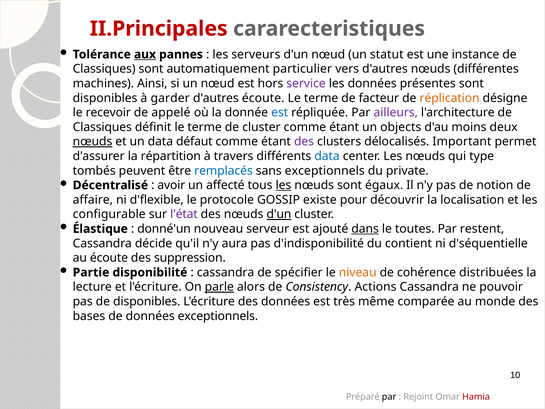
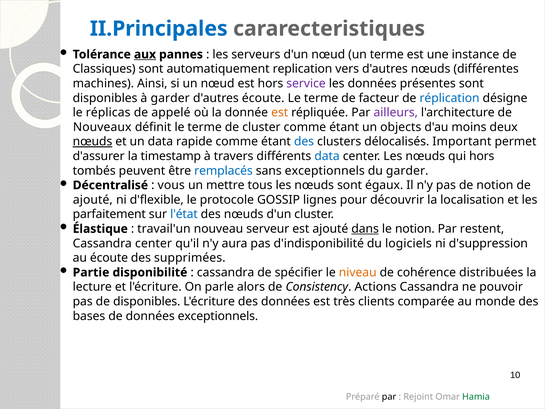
II.Principales colour: red -> blue (159, 29)
un statut: statut -> terme (387, 54)
particulier: particulier -> replication (302, 69)
réplication colour: orange -> blue (450, 98)
recevoir: recevoir -> réplicas (108, 112)
est colour: blue -> orange (280, 112)
Classiques: Classiques -> Nouveaux (102, 127)
défaut: défaut -> rapide (194, 142)
des colour: purple -> blue (304, 142)
répartition: répartition -> timestamp (171, 156)
qui type: type -> hors (482, 156)
du private: private -> garder (407, 171)
avoir: avoir -> vous (171, 185)
affecté: affecté -> mettre (225, 185)
les underline: present -> none (283, 185)
affaire: affaire -> ajouté (93, 200)
existe: existe -> lignes (320, 200)
configurable: configurable -> parfaitement (109, 214)
l'état colour: purple -> blue (184, 214)
d'un underline: present -> none (279, 214)
donné'un: donné'un -> travail'un (164, 229)
le toutes: toutes -> notion (415, 229)
Cassandra décide: décide -> center (154, 243)
contient: contient -> logiciels (408, 243)
d'séquentielle: d'séquentielle -> d'suppression (488, 243)
suppression: suppression -> supprimées (190, 258)
parle underline: present -> none (219, 287)
même: même -> clients (376, 301)
Hamia colour: red -> green (476, 396)
